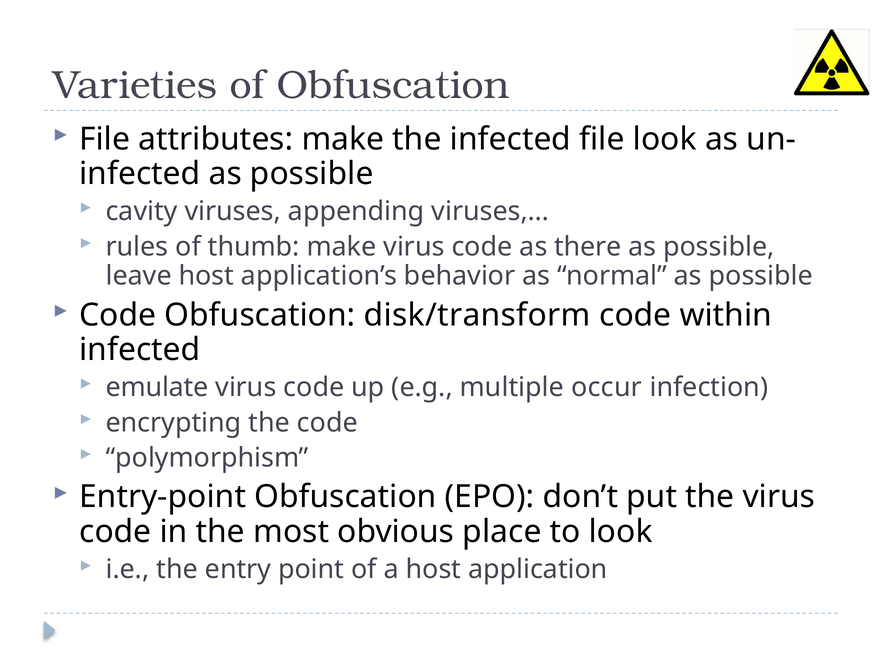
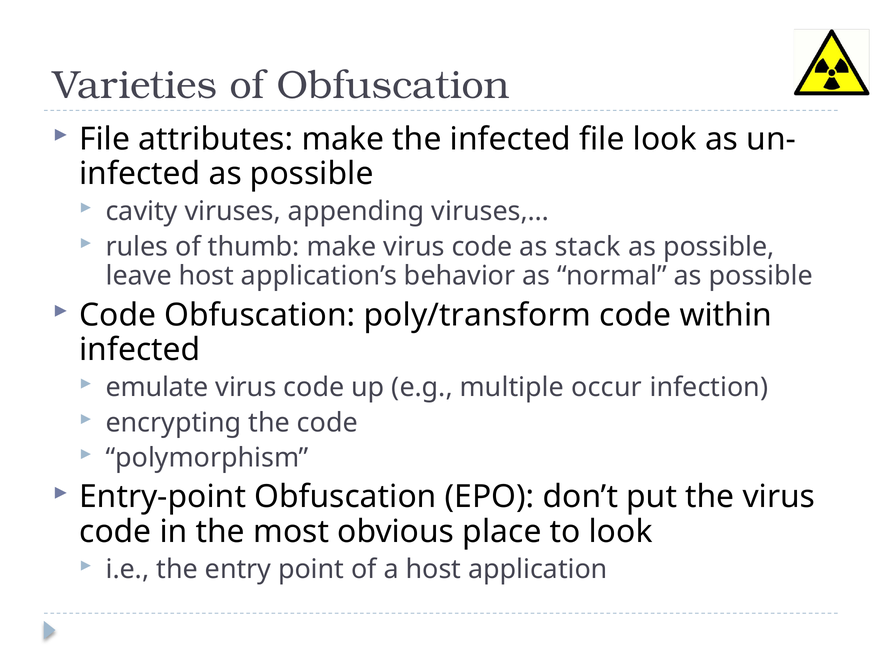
there: there -> stack (588, 247)
disk/transform: disk/transform -> poly/transform (477, 315)
